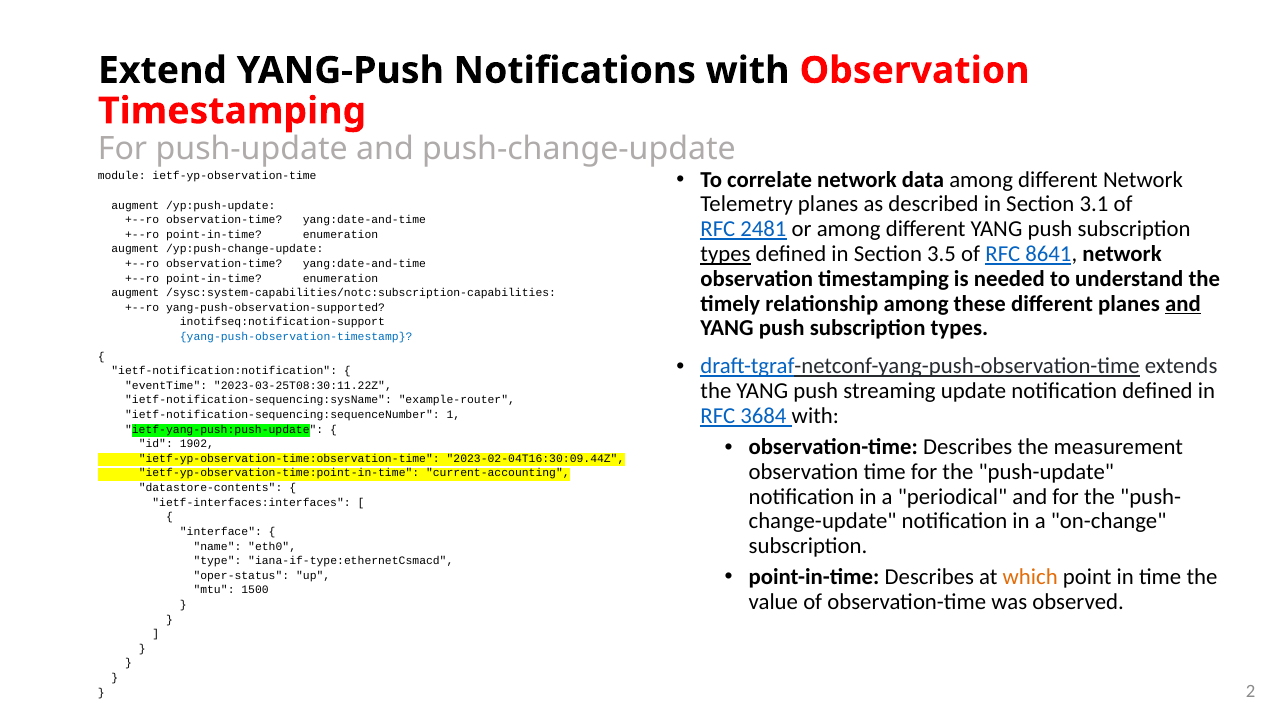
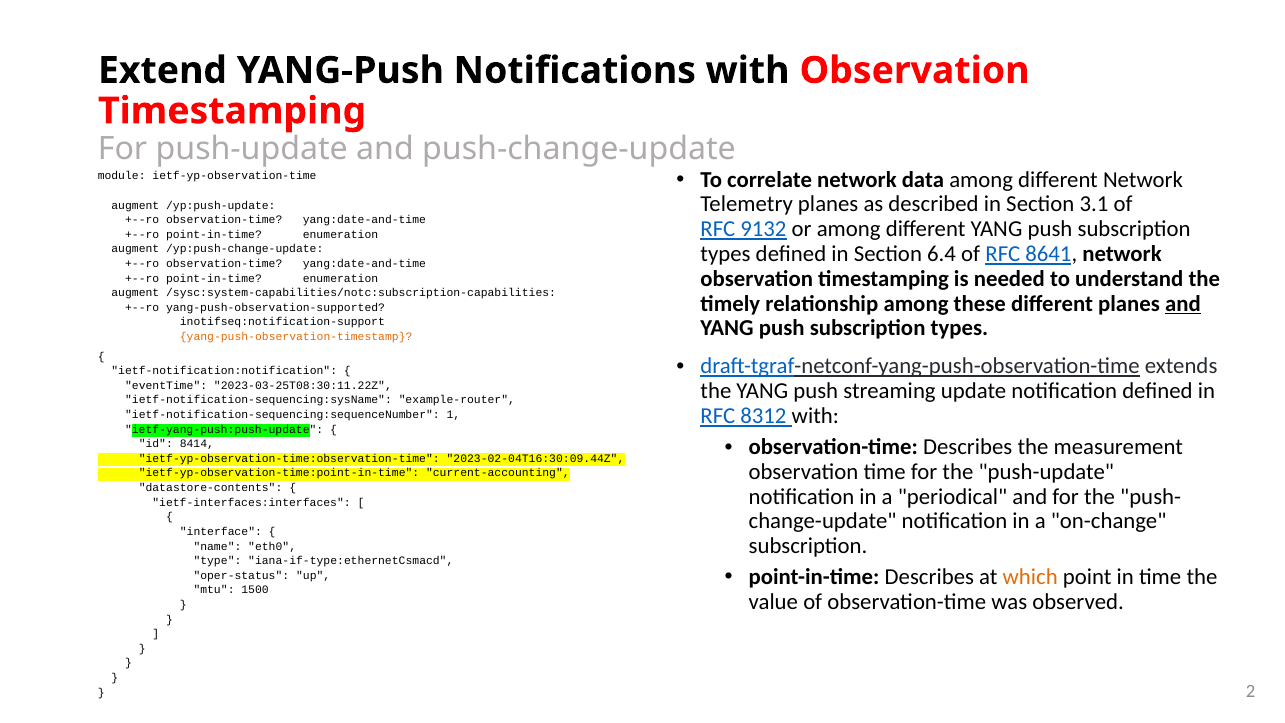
2481: 2481 -> 9132 (763, 229)
types underline: present -> none (726, 254)
3.5: 3.5 -> 6.4 (941, 254)
yang-push-observation-timestamp colour: blue -> orange (296, 337)
3684: 3684 -> 8312 (763, 416)
1902: 1902 -> 8414 (197, 444)
